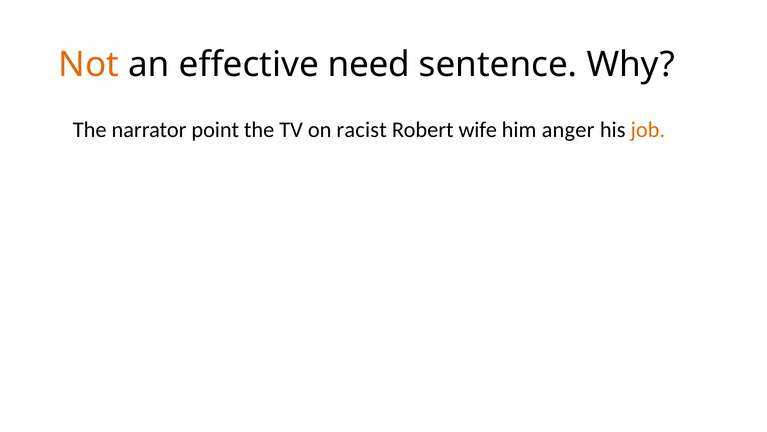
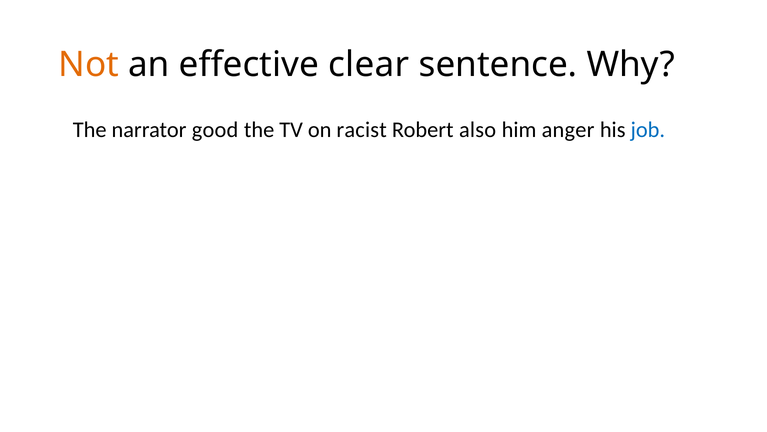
need: need -> clear (369, 64)
point: point -> good (215, 130)
wife: wife -> also (478, 130)
job colour: orange -> blue (648, 130)
